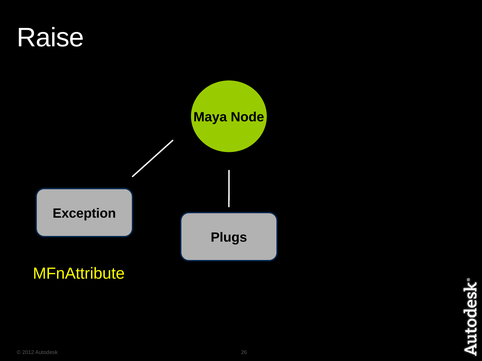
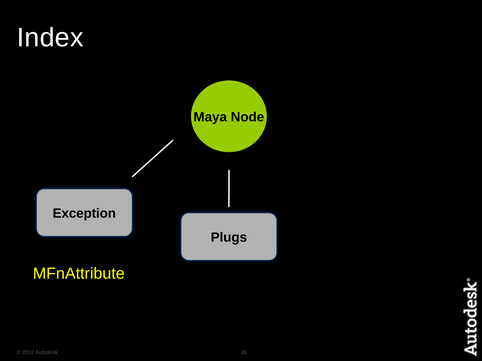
Raise: Raise -> Index (50, 38)
